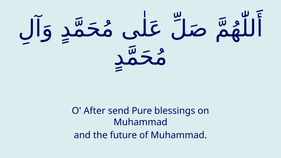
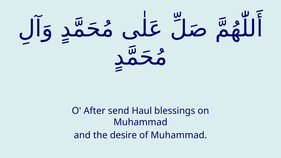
Pure: Pure -> Haul (142, 111)
future: future -> desire (123, 135)
